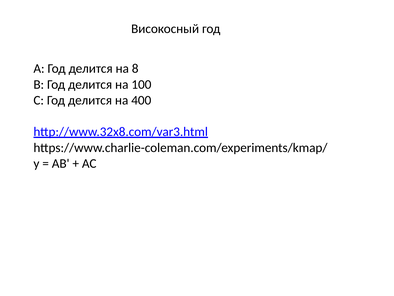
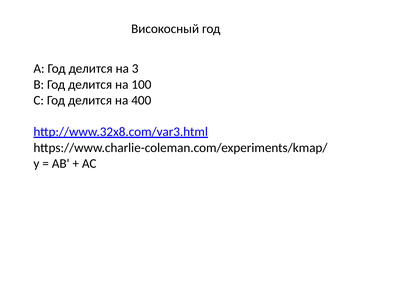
8: 8 -> 3 (135, 69)
